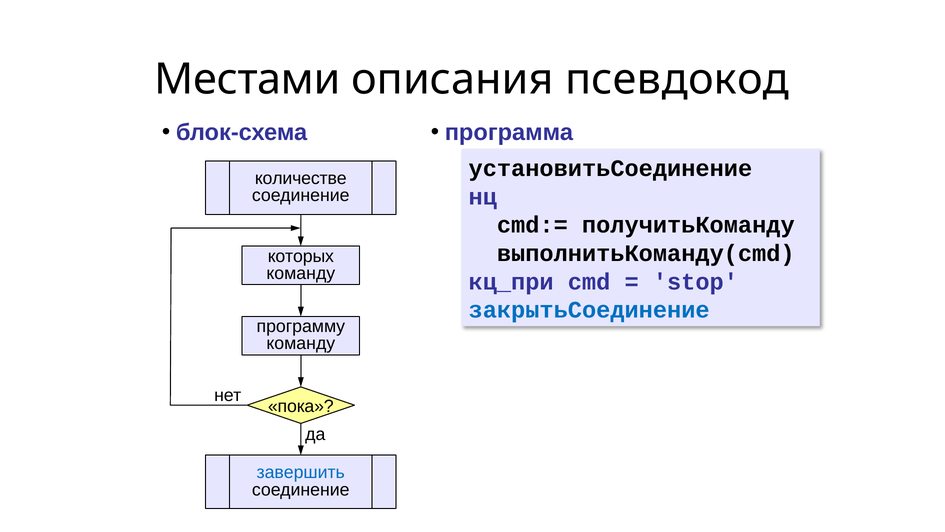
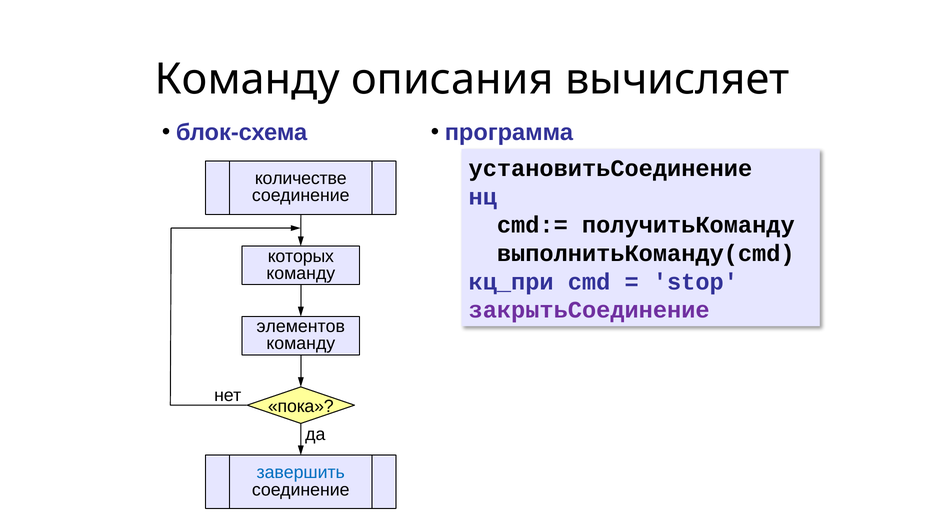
Местами: Местами -> Команду (247, 79)
псевдокод: псевдокод -> вычисляет (677, 79)
закрытьСоединение colour: blue -> purple (589, 310)
программу: программу -> элементов (301, 326)
